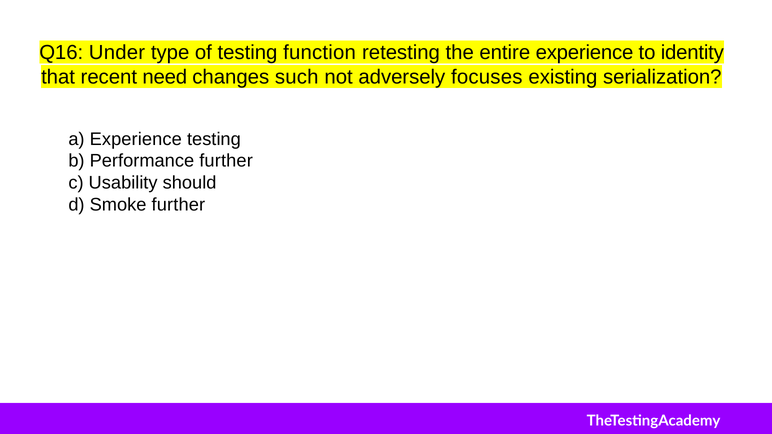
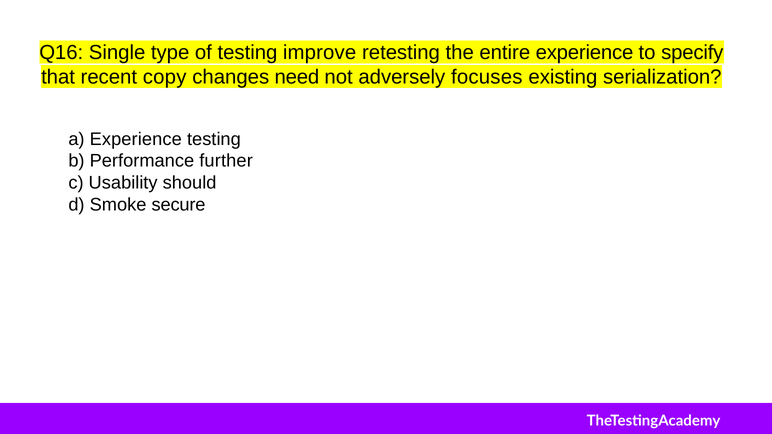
Under: Under -> Single (117, 52)
function: function -> improve (320, 52)
identity: identity -> specify (692, 52)
need: need -> copy (165, 77)
such: such -> need (297, 77)
Smoke further: further -> secure (179, 205)
